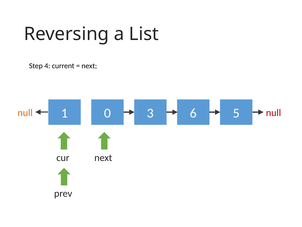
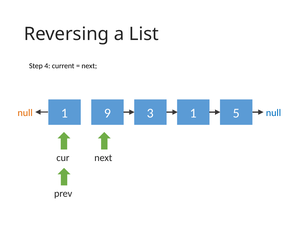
0: 0 -> 9 (107, 113)
3 6: 6 -> 1 (193, 113)
null colour: red -> blue (274, 112)
